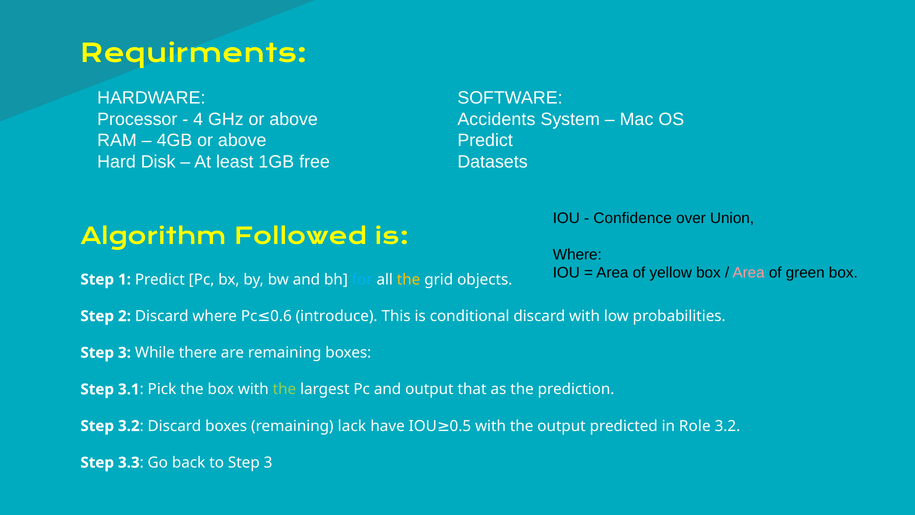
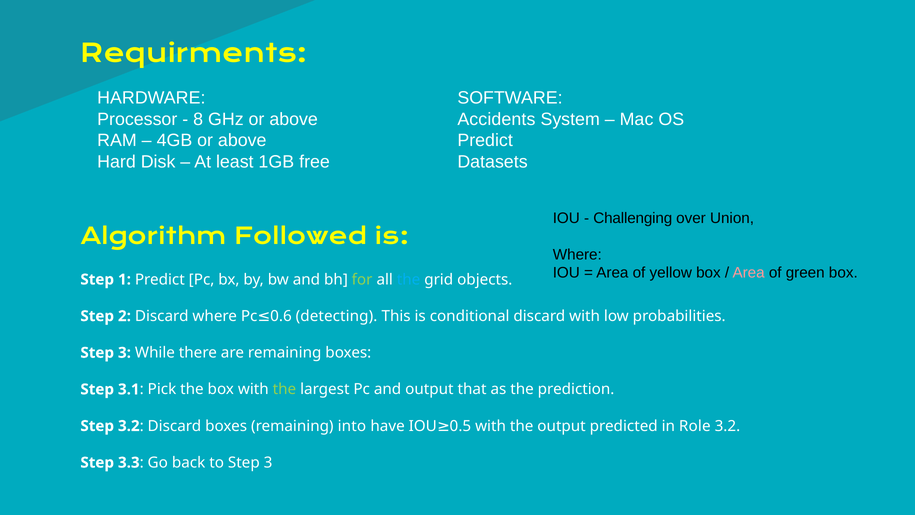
4: 4 -> 8 (198, 119)
Confidence: Confidence -> Challenging (633, 218)
for colour: light blue -> light green (362, 279)
the colour: yellow -> light blue (409, 279)
introduce: introduce -> detecting (337, 316)
lack: lack -> into (352, 426)
